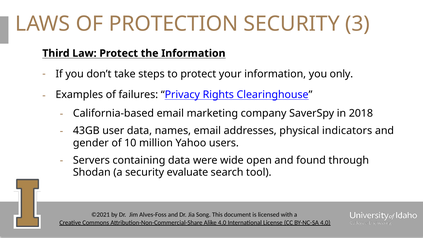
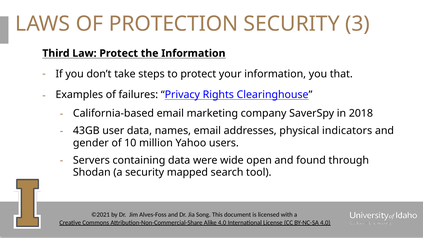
only: only -> that (341, 74)
evaluate: evaluate -> mapped (187, 172)
